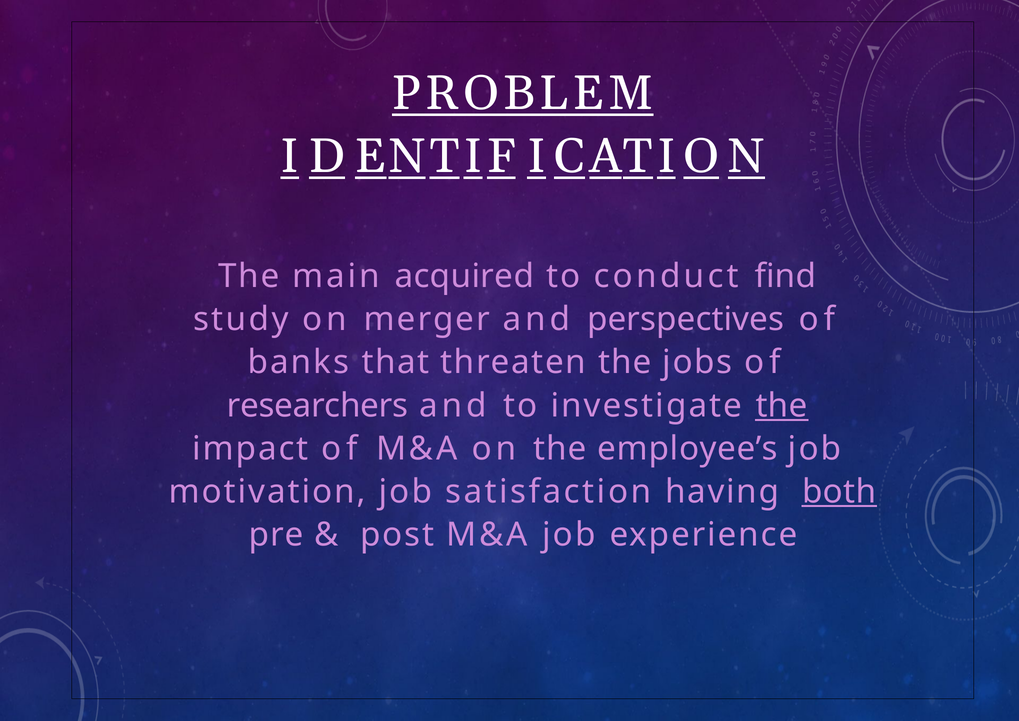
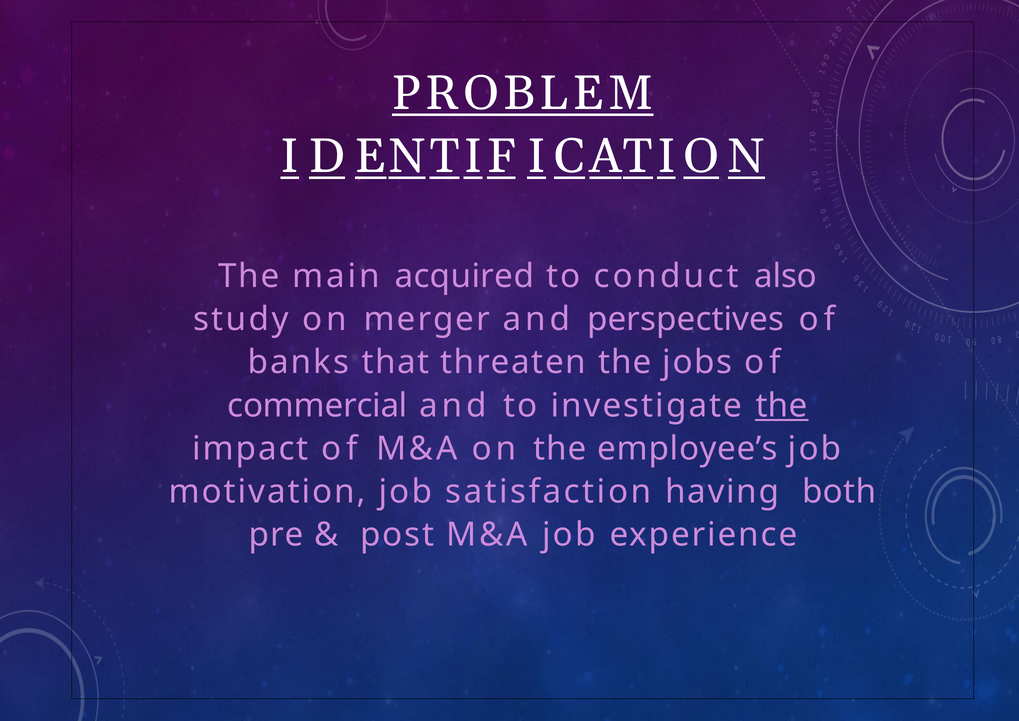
find: find -> also (786, 276)
researchers: researchers -> commercial (317, 405)
both underline: present -> none (839, 492)
